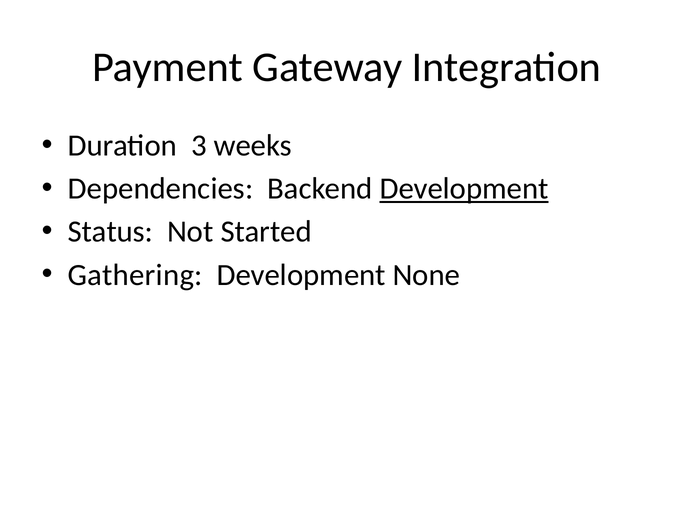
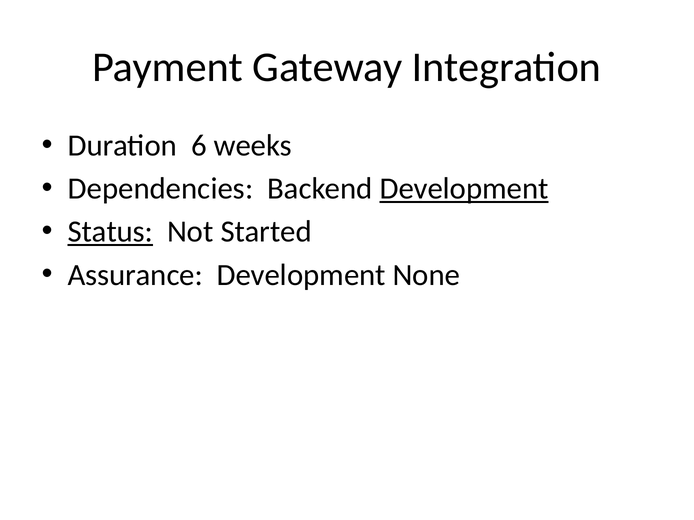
3: 3 -> 6 (199, 146)
Status underline: none -> present (110, 232)
Gathering: Gathering -> Assurance (135, 275)
